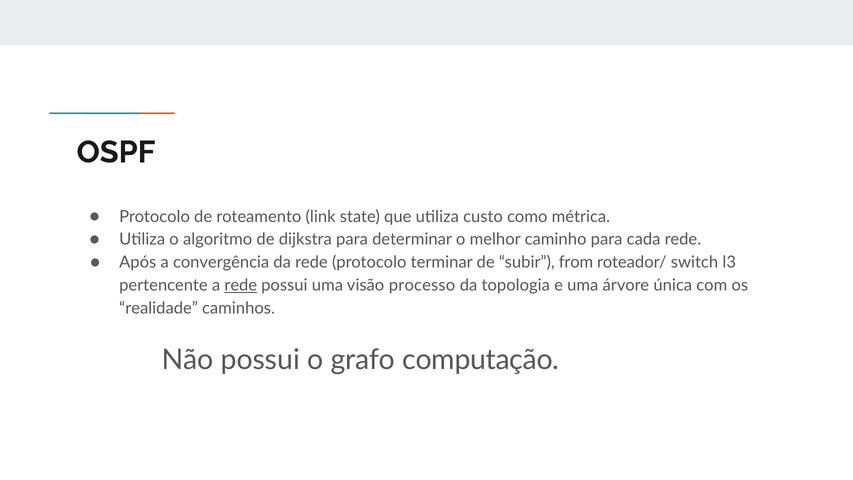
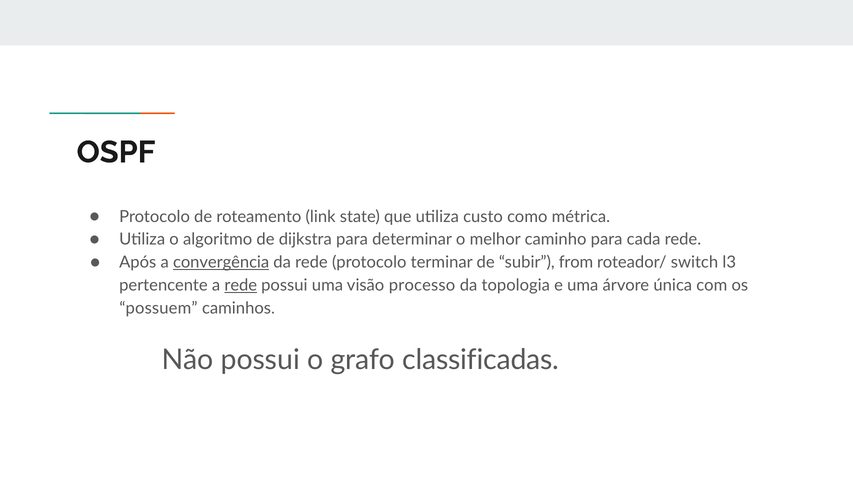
convergência underline: none -> present (221, 262)
realidade: realidade -> possuem (158, 308)
computação: computação -> classificadas (481, 360)
